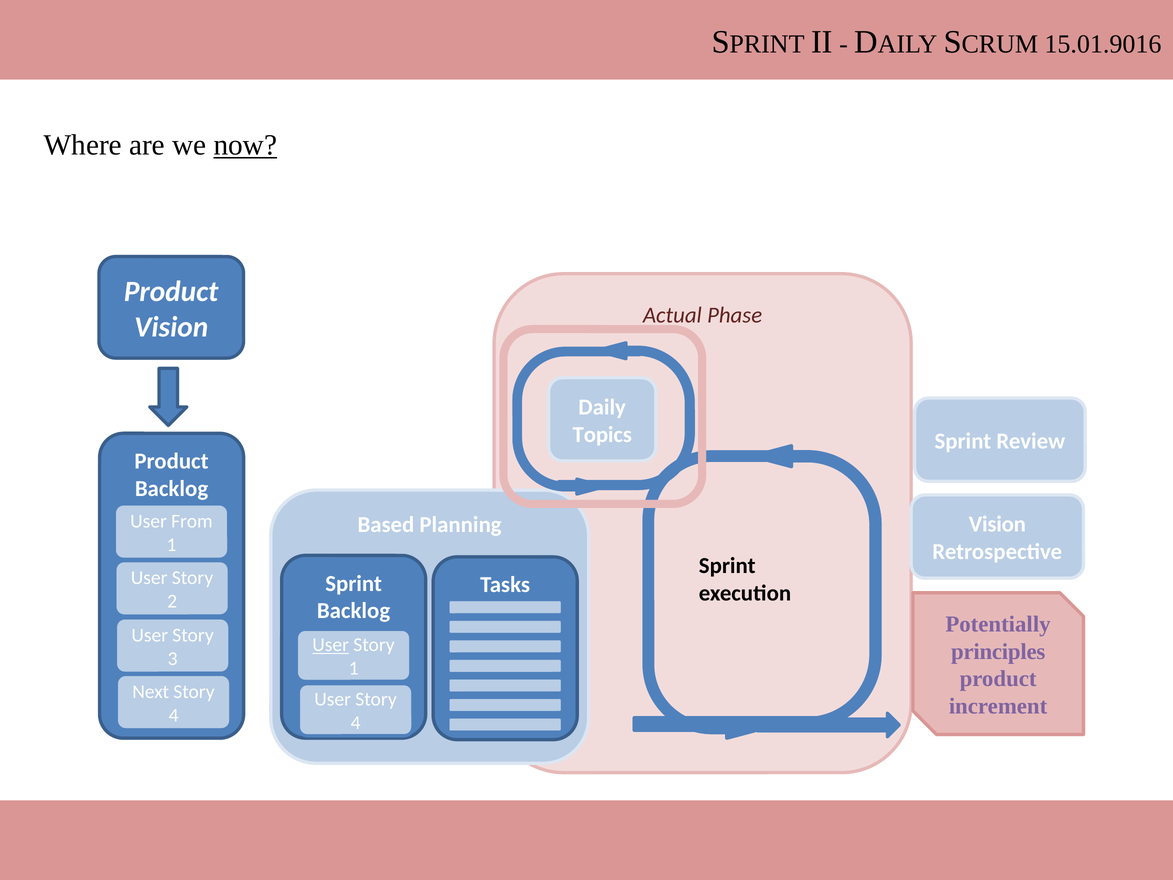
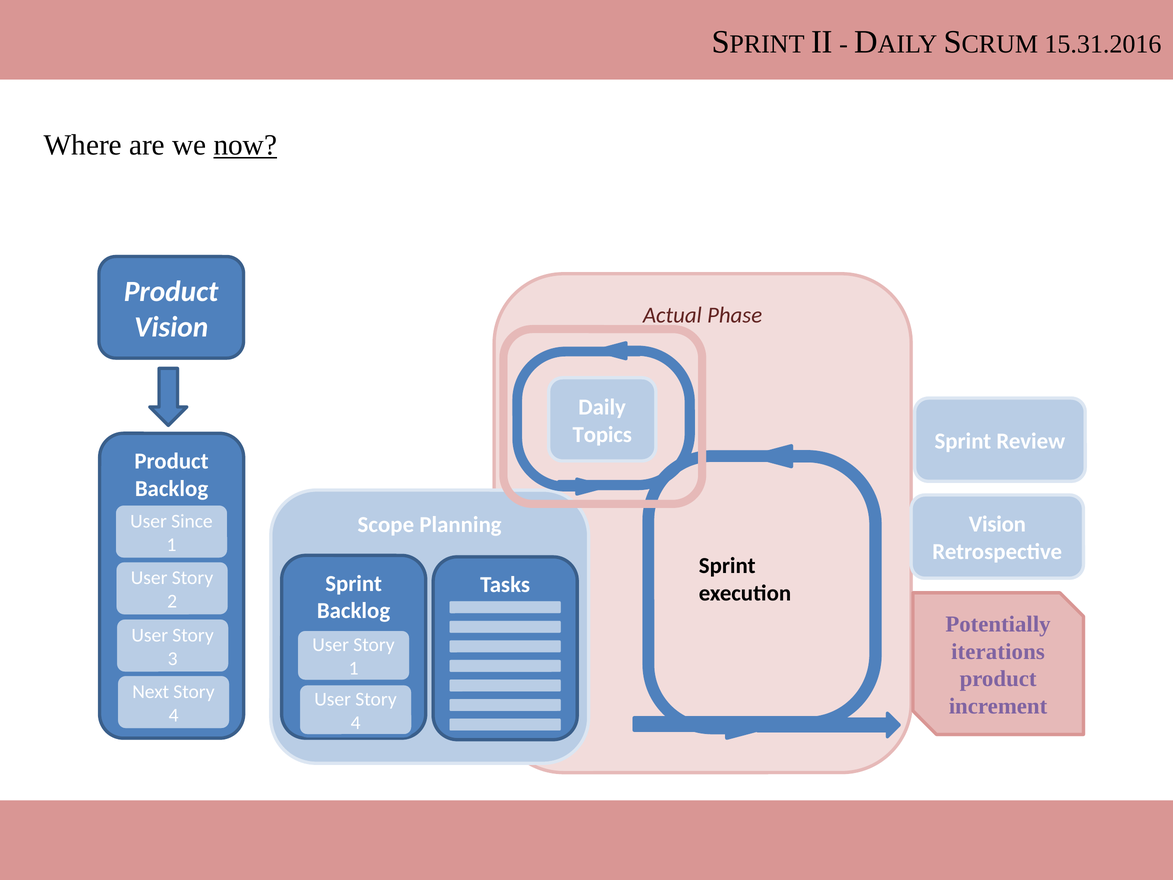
15.01.9016: 15.01.9016 -> 15.31.2016 (1103, 44)
From: From -> Since (192, 521)
Based: Based -> Scope (386, 524)
User underline: present -> none (331, 645)
principles: principles -> iterations (998, 651)
